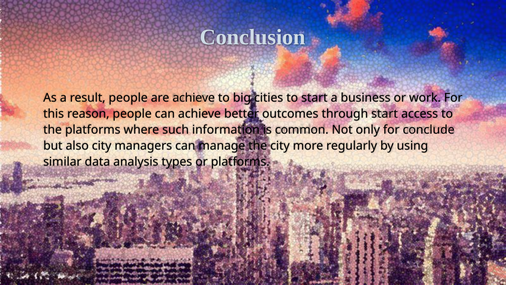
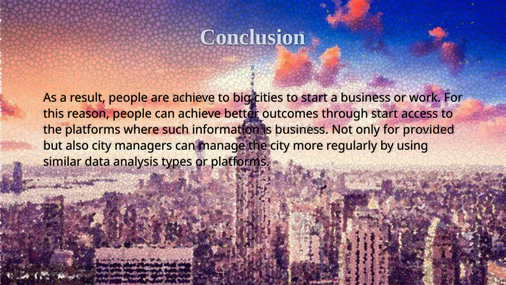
is common: common -> business (302, 130)
conclude: conclude -> provided (429, 130)
